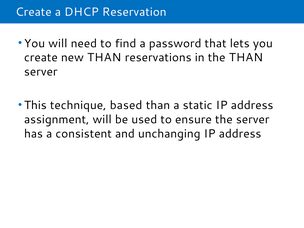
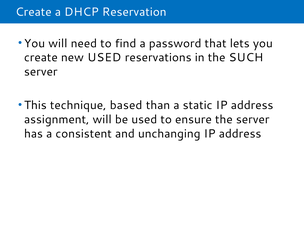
new THAN: THAN -> USED (104, 58)
the THAN: THAN -> SUCH (246, 58)
